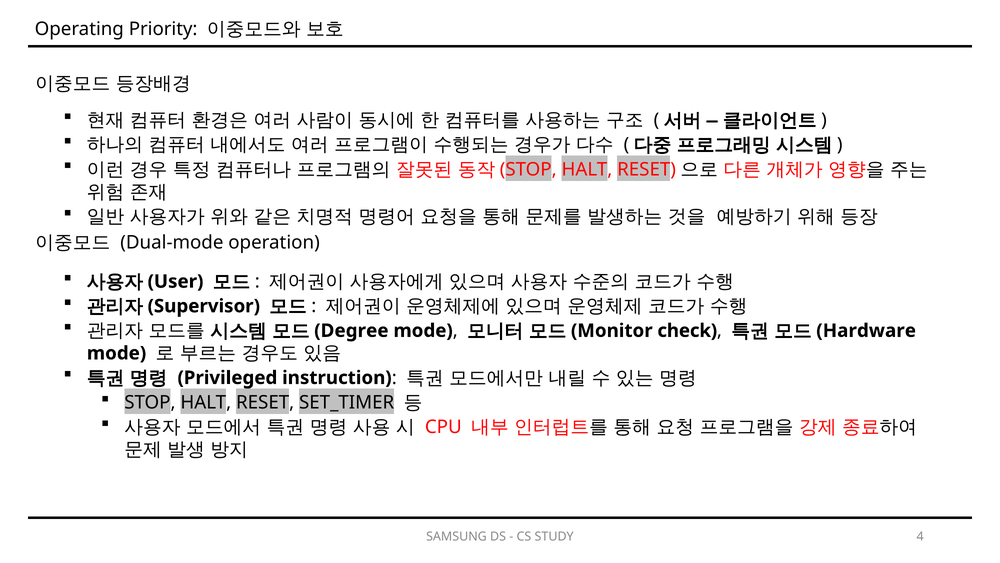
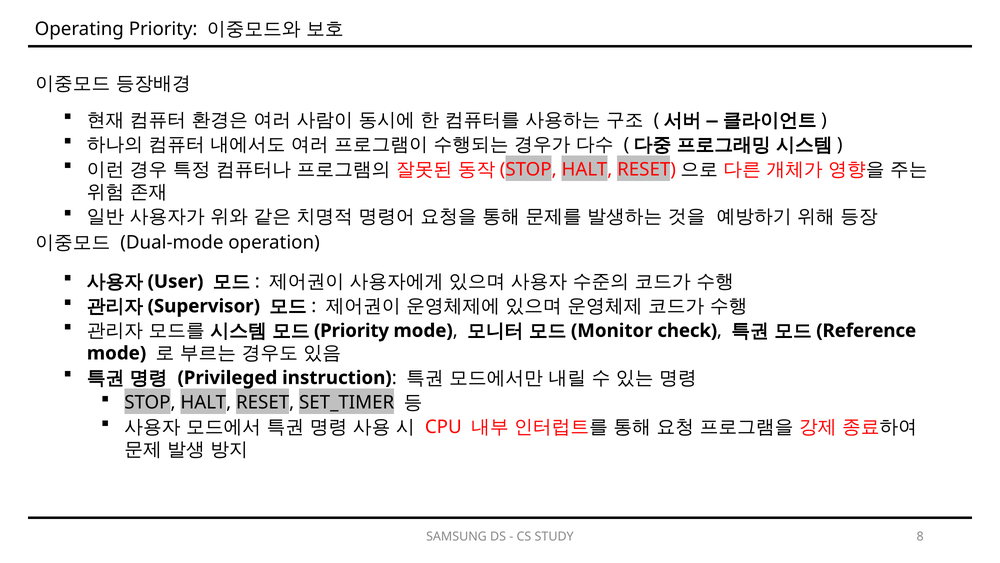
Degree: Degree -> Priority (352, 330)
Hardware: Hardware -> Reference (866, 330)
4: 4 -> 8 (920, 536)
